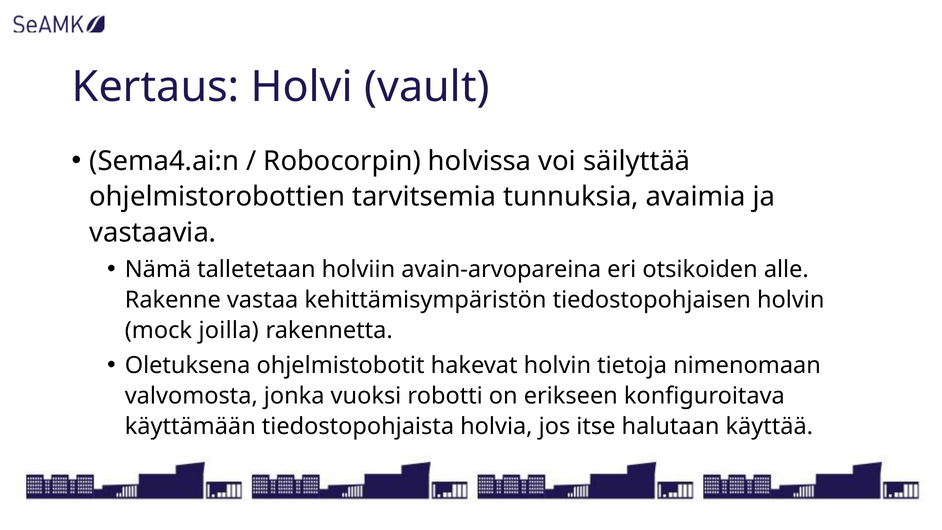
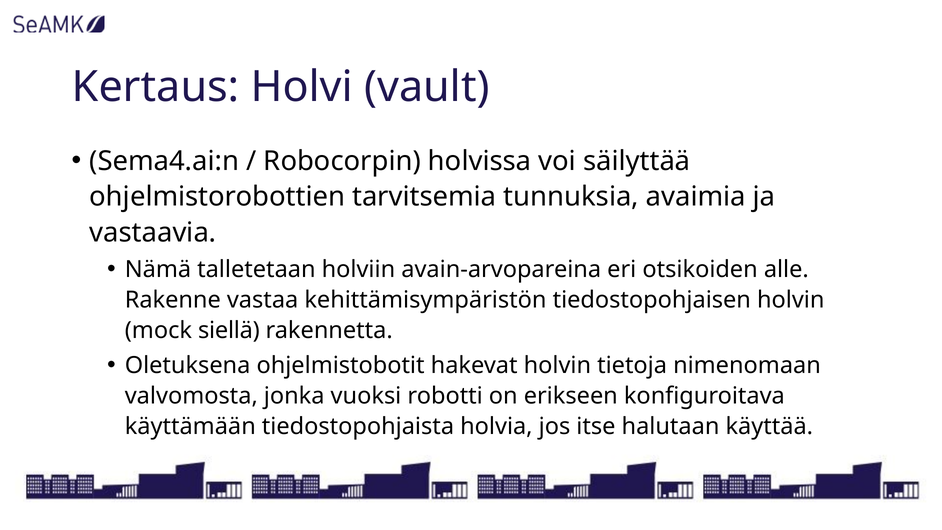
joilla: joilla -> siellä (229, 330)
